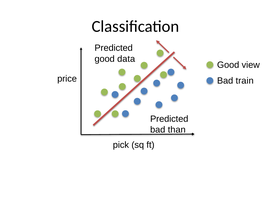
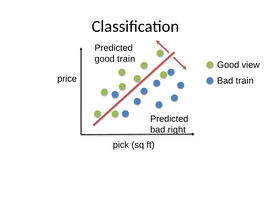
good data: data -> train (126, 59)
than: than -> right (177, 129)
